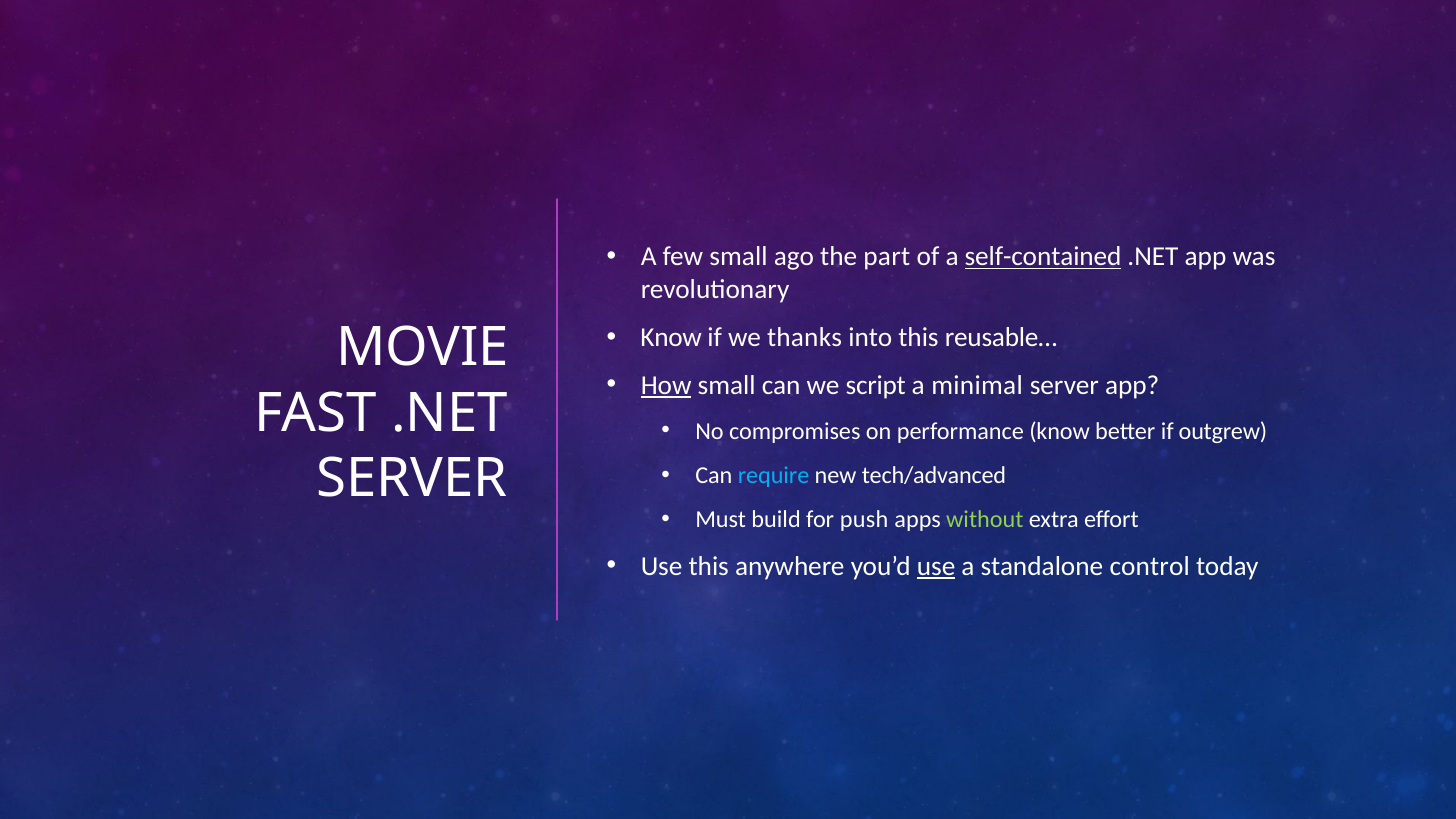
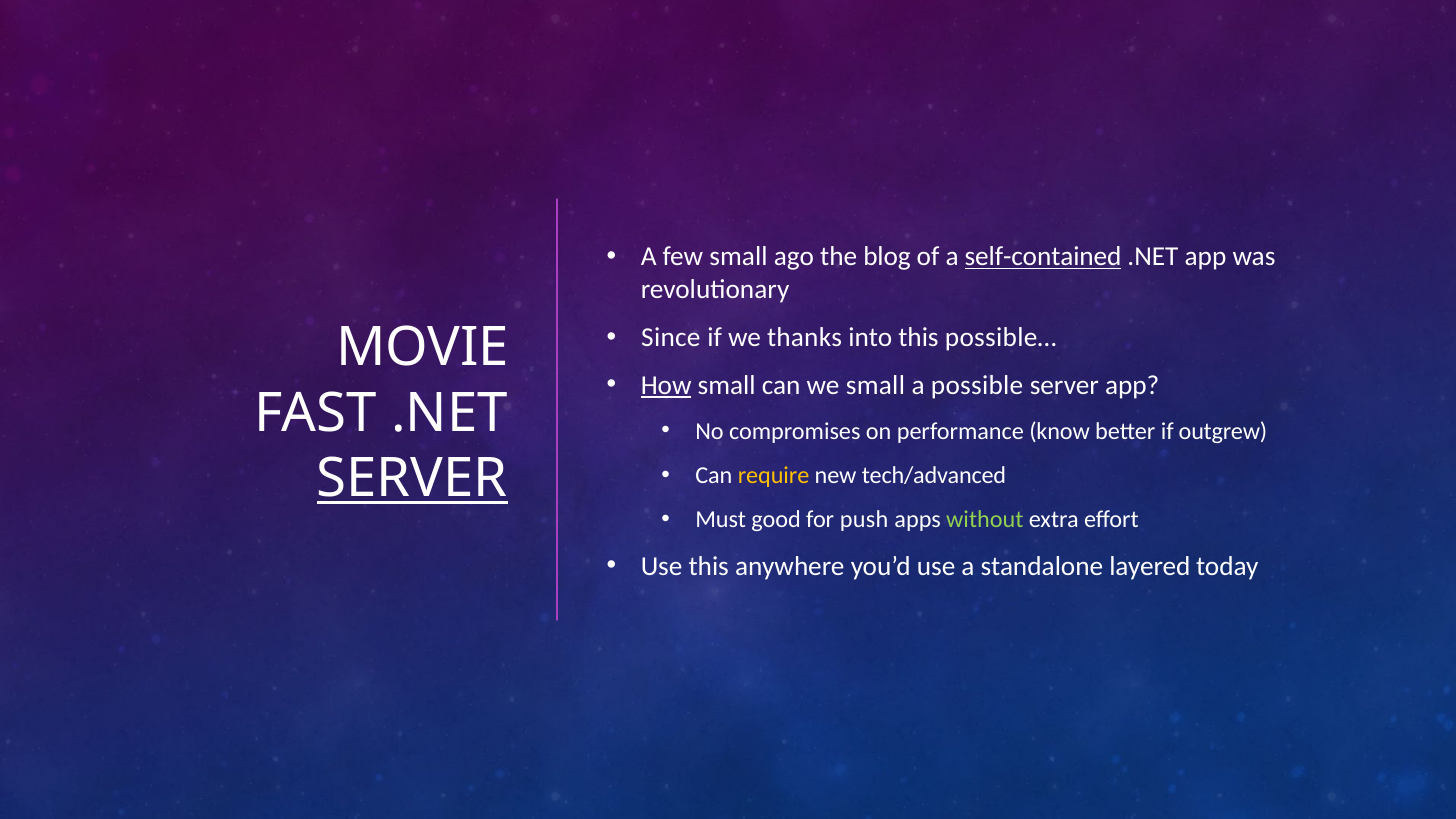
part: part -> blog (887, 257)
Know: Know -> Since (671, 337)
reusable…: reusable… -> possible… (1001, 337)
we script: script -> small (875, 385)
minimal: minimal -> possible (977, 385)
require colour: light blue -> yellow (774, 475)
SERVER underline: none -> present (412, 479)
build: build -> good (776, 520)
use underline: present -> none (936, 566)
control: control -> layered (1150, 566)
